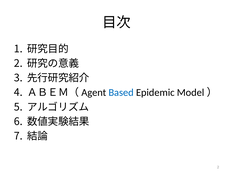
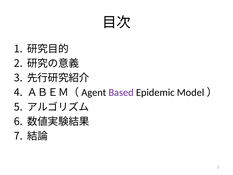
Based colour: blue -> purple (121, 92)
